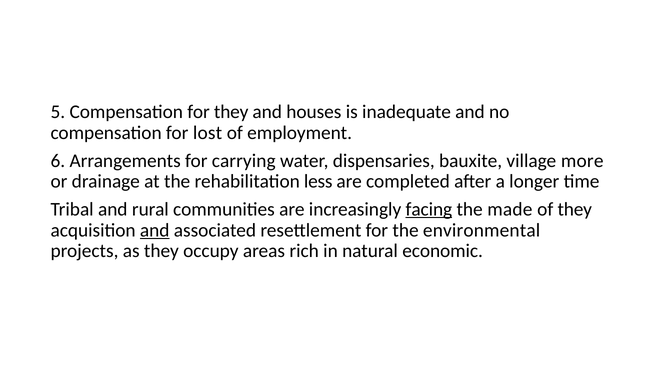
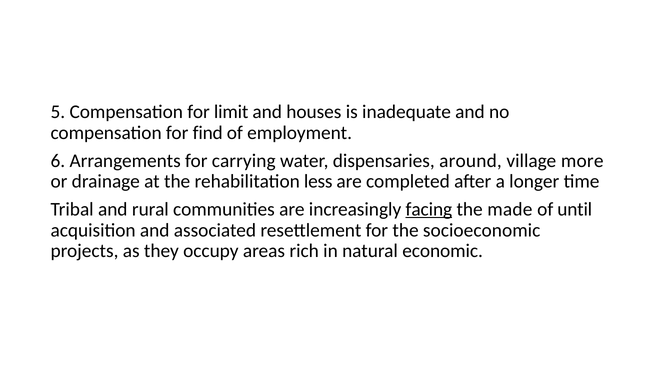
for they: they -> limit (231, 112)
lost: lost -> find (208, 133)
bauxite: bauxite -> around (470, 161)
of they: they -> until (575, 209)
and underline: present -> none (155, 230)
environmental: environmental -> socioeconomic (482, 230)
